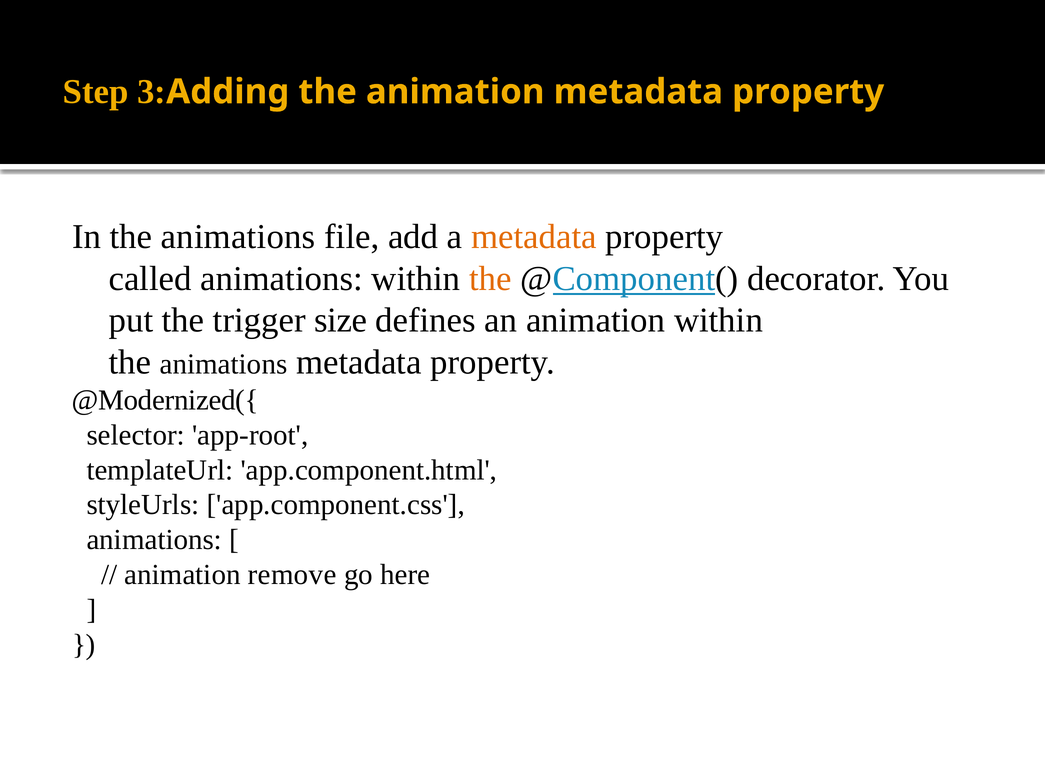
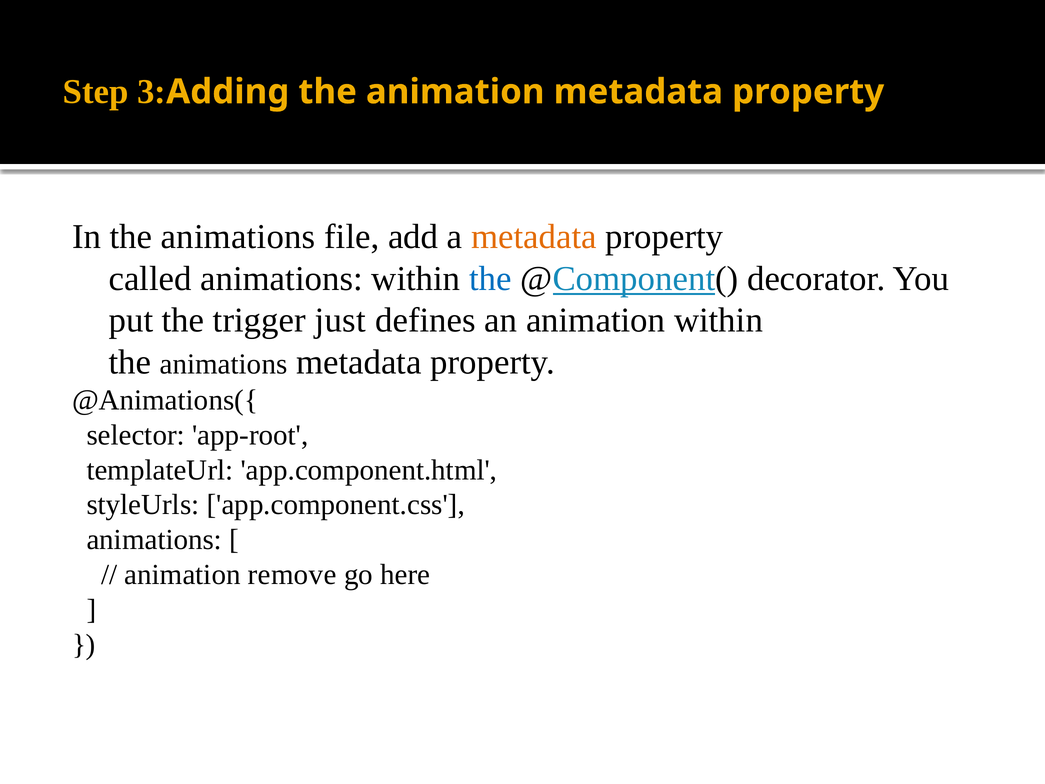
the colour: orange -> blue (490, 278)
size: size -> just (340, 320)
@Modernized({: @Modernized({ -> @Animations({ (165, 400)
